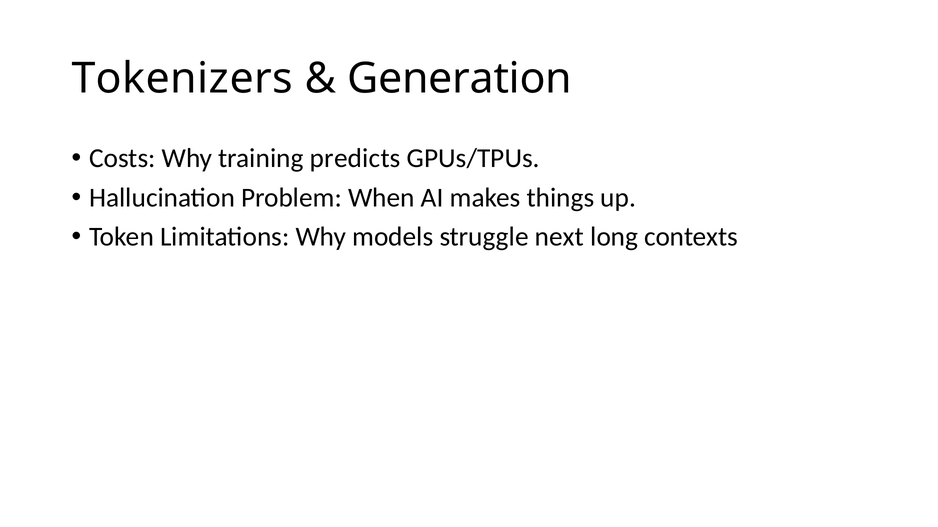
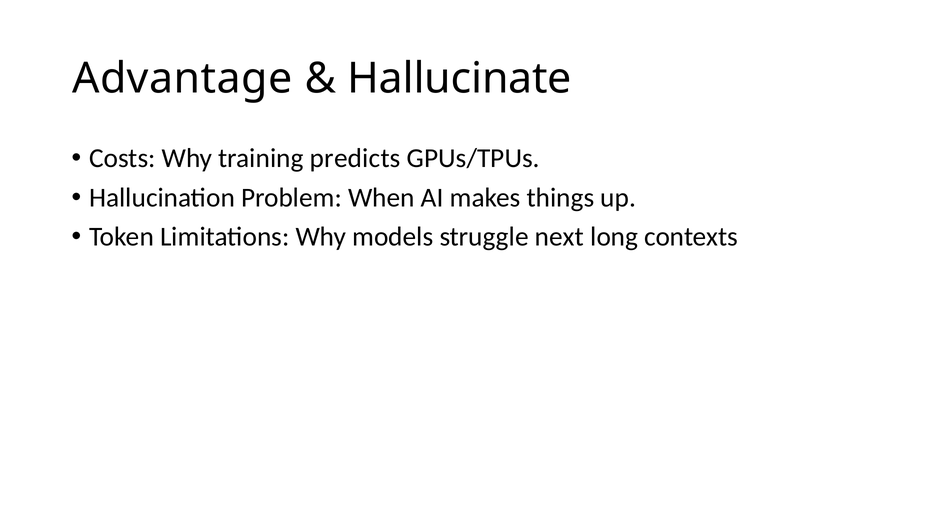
Tokenizers: Tokenizers -> Advantage (182, 79)
Generation: Generation -> Hallucinate (460, 79)
